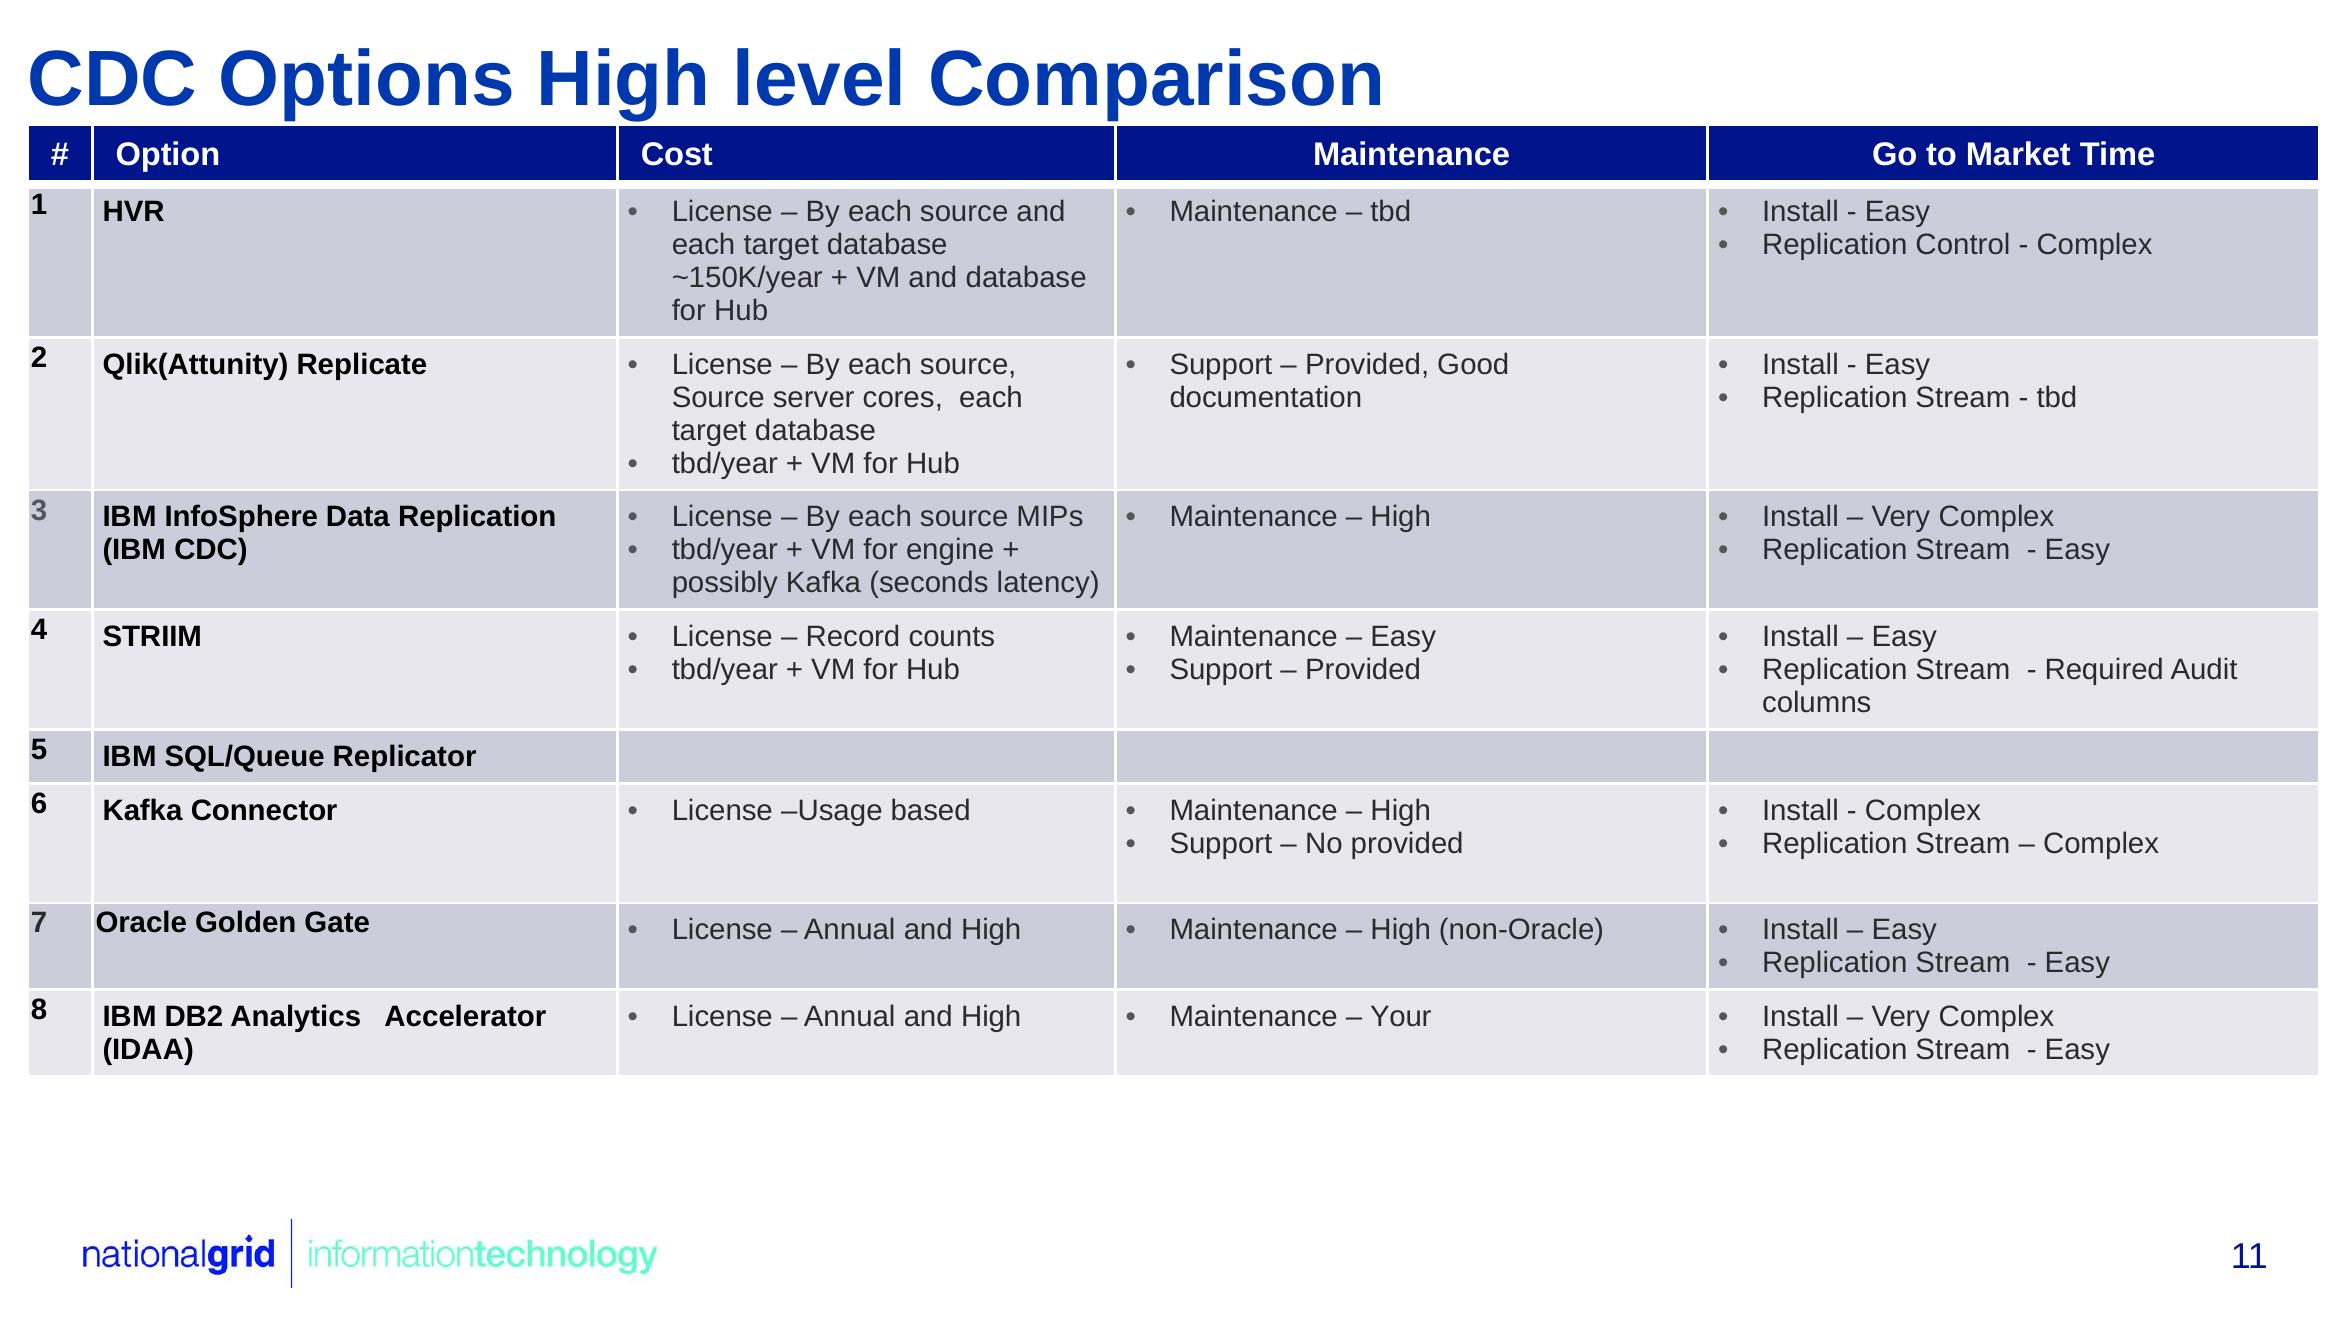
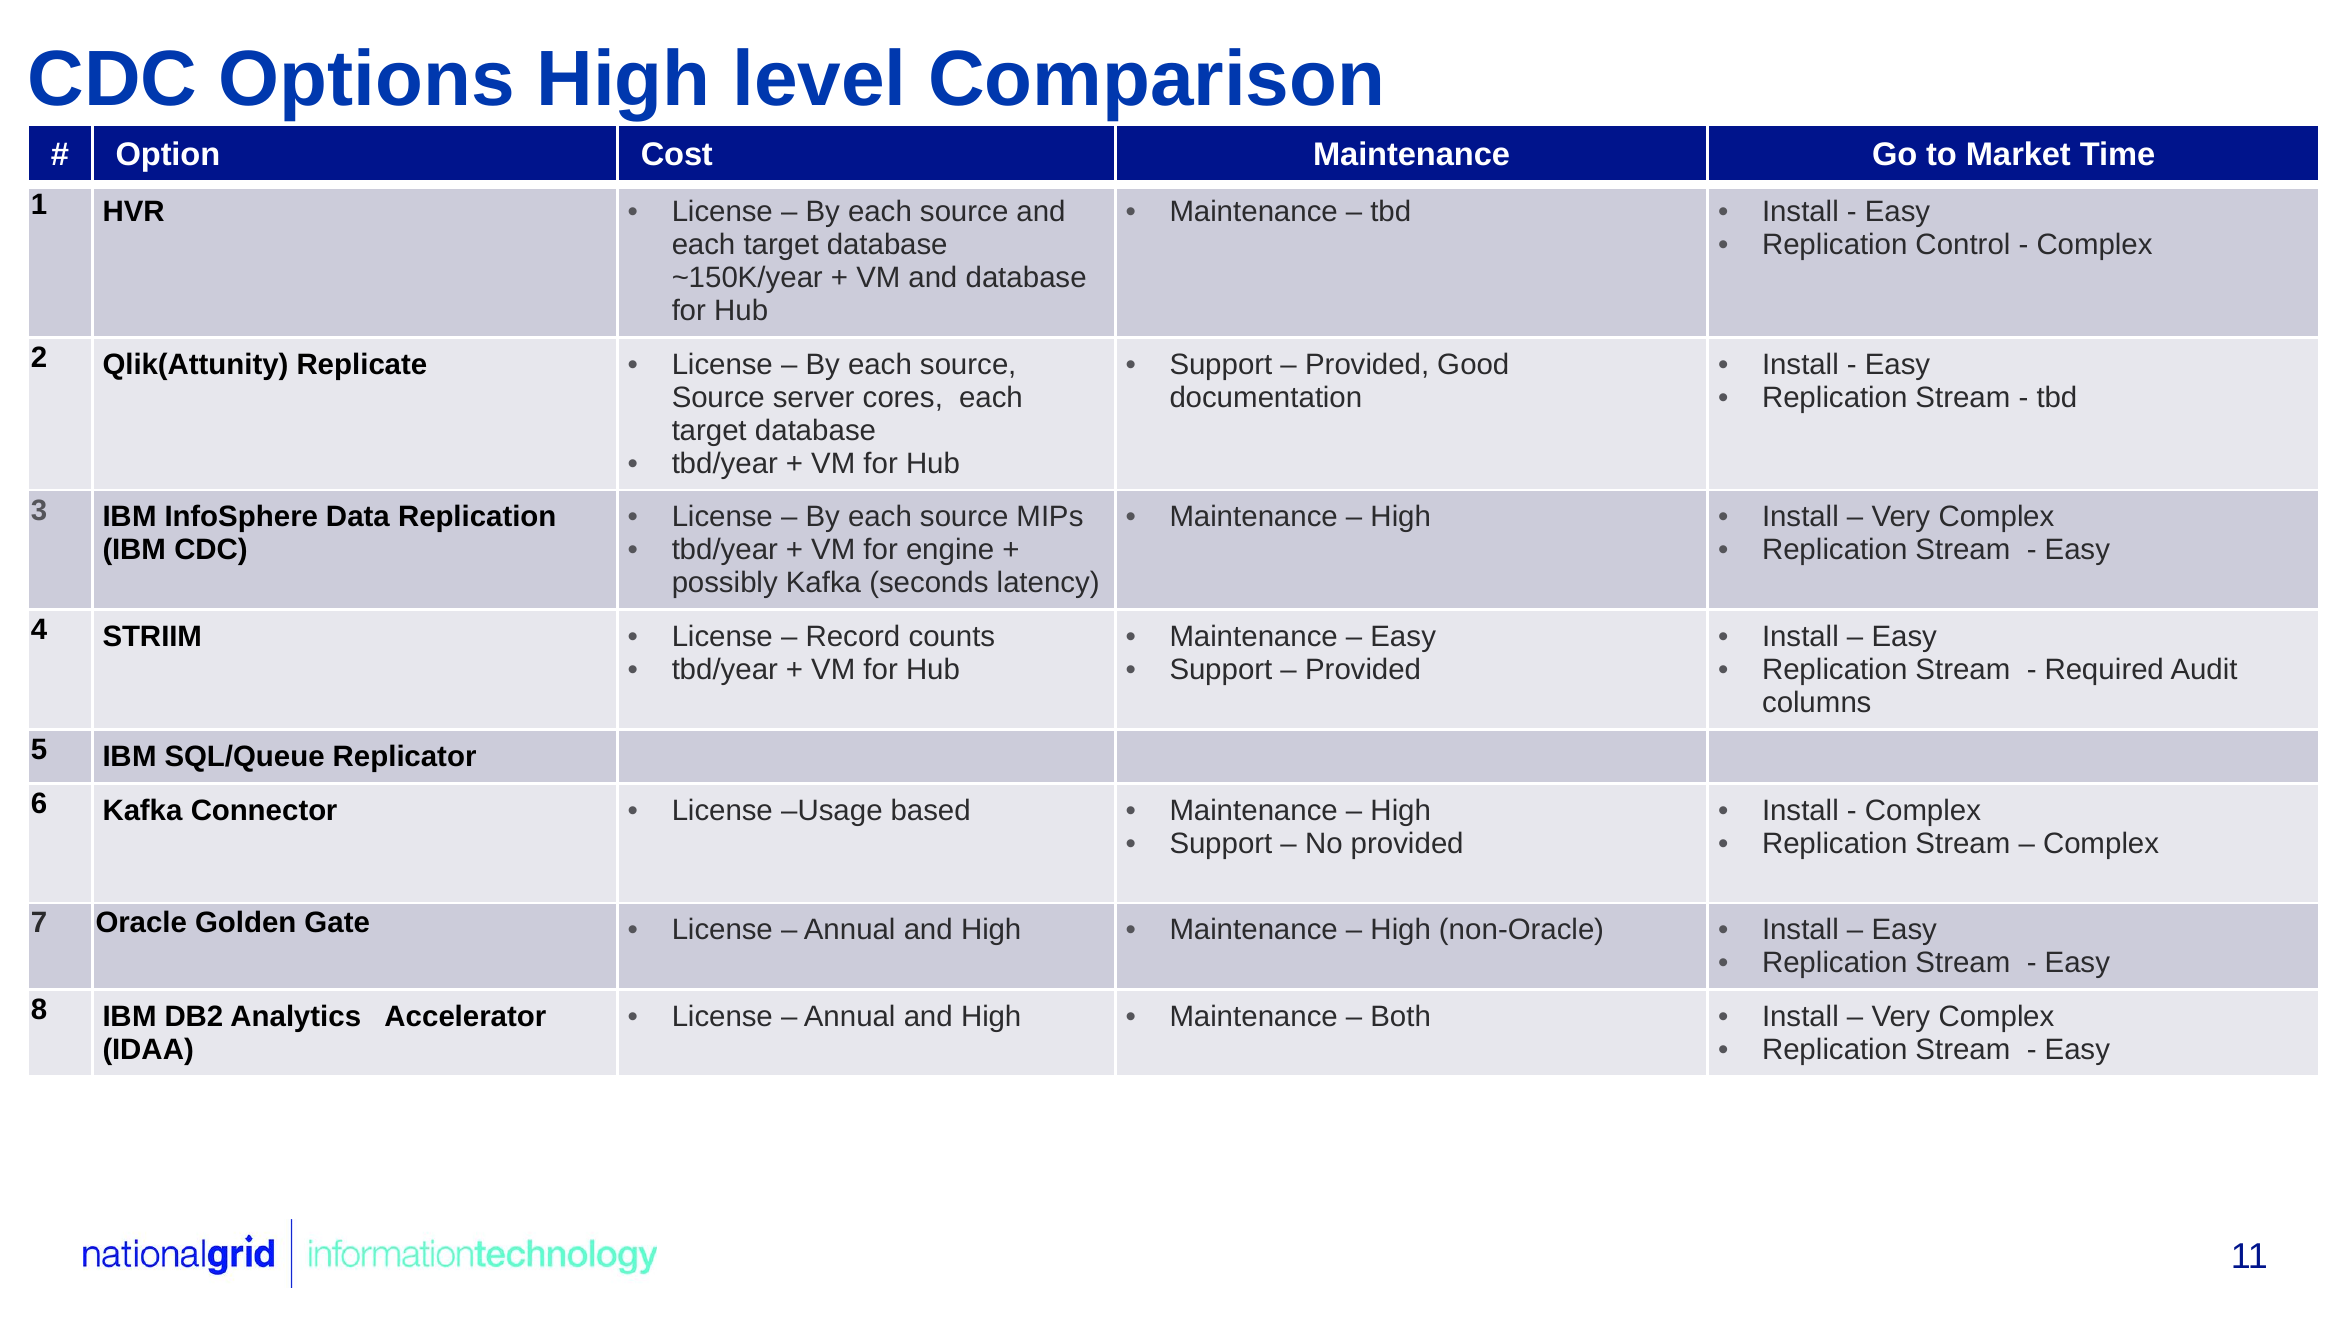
Your: Your -> Both (1401, 1017)
